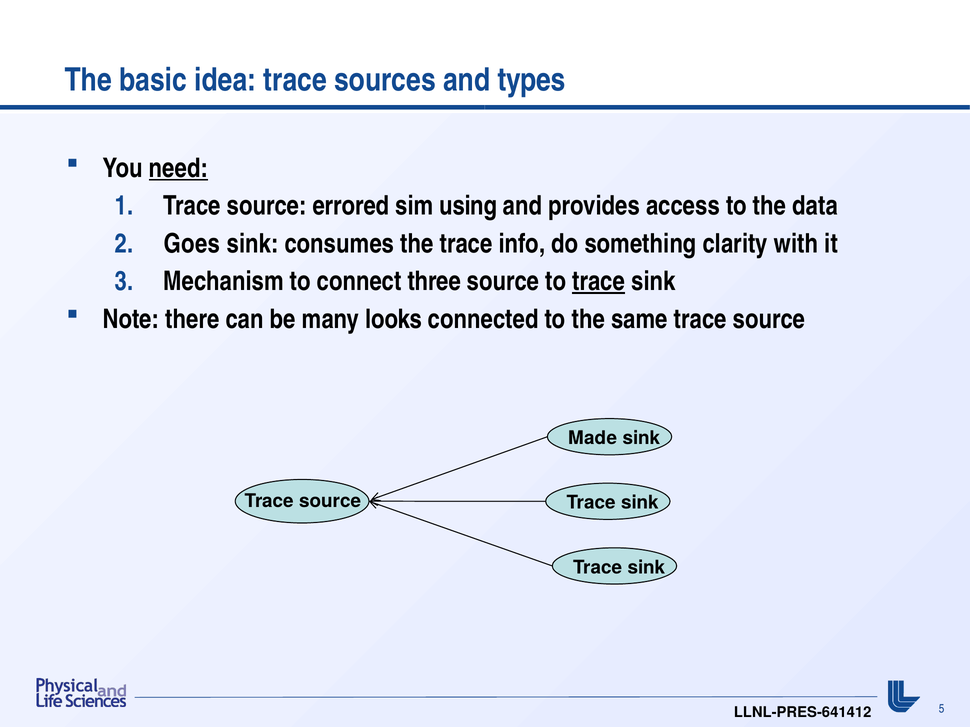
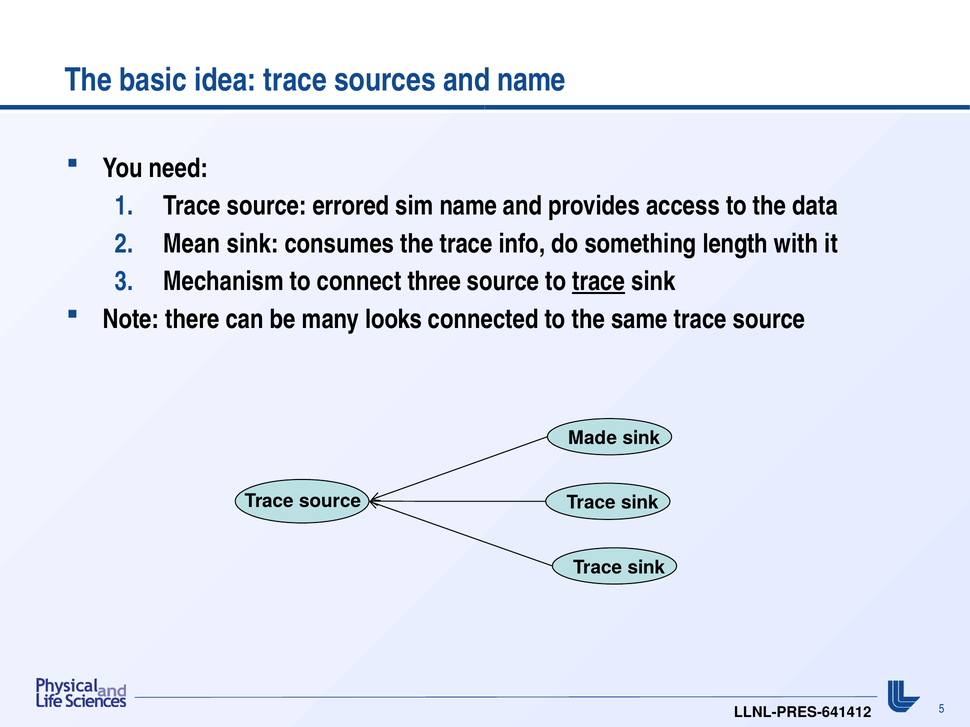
and types: types -> name (532, 80)
need underline: present -> none (178, 168)
sim using: using -> name (468, 206)
Goes: Goes -> Mean (192, 244)
clarity: clarity -> length (735, 244)
